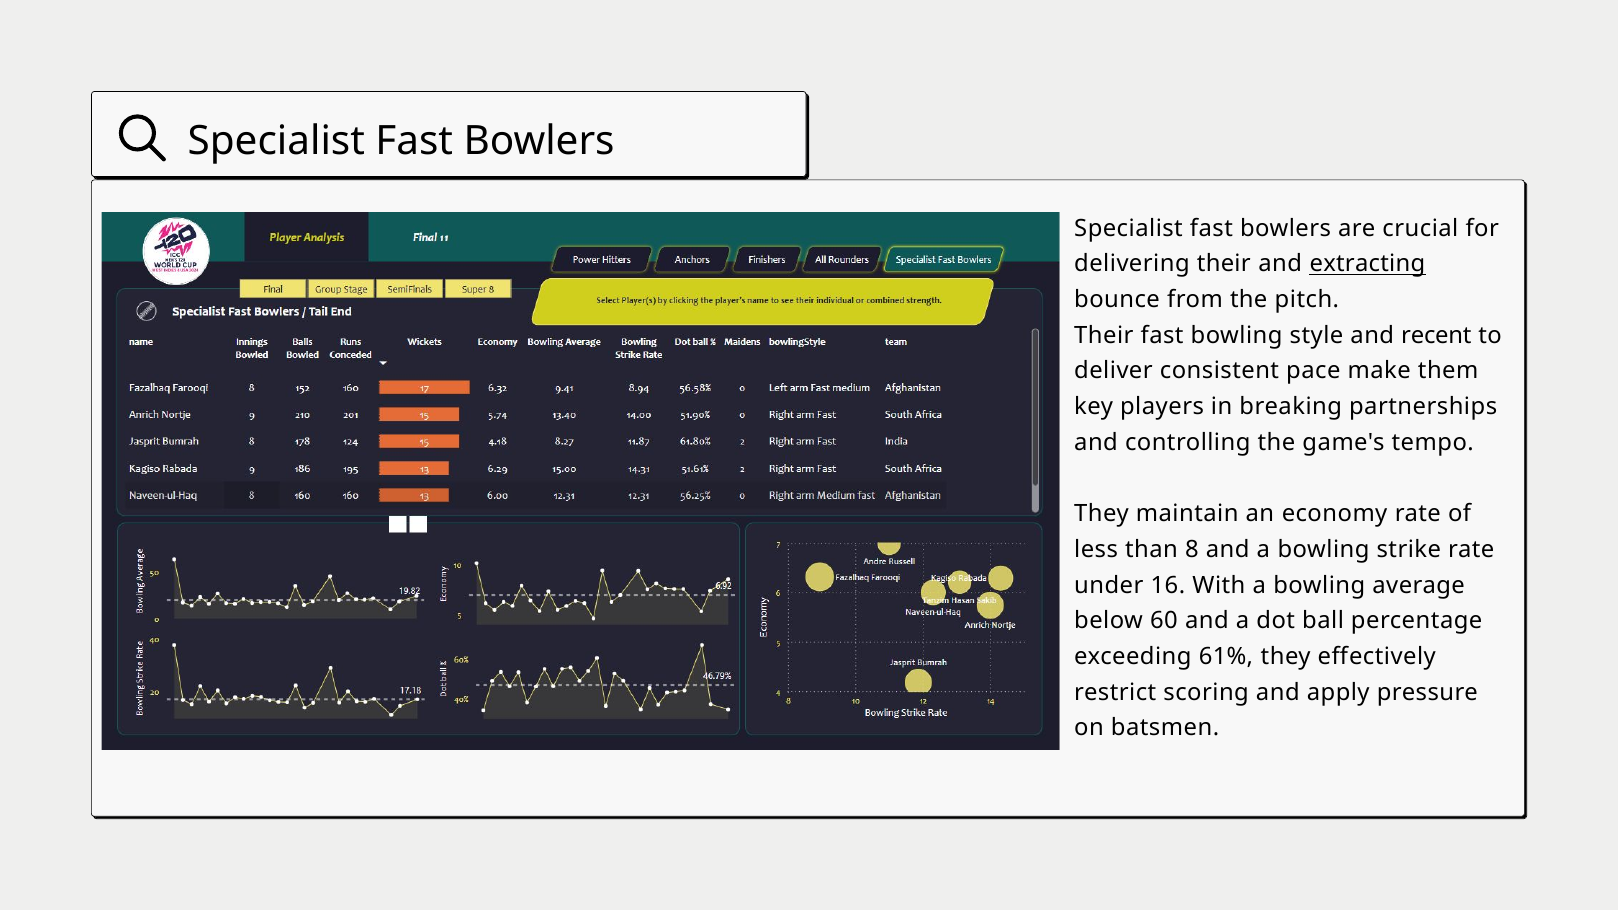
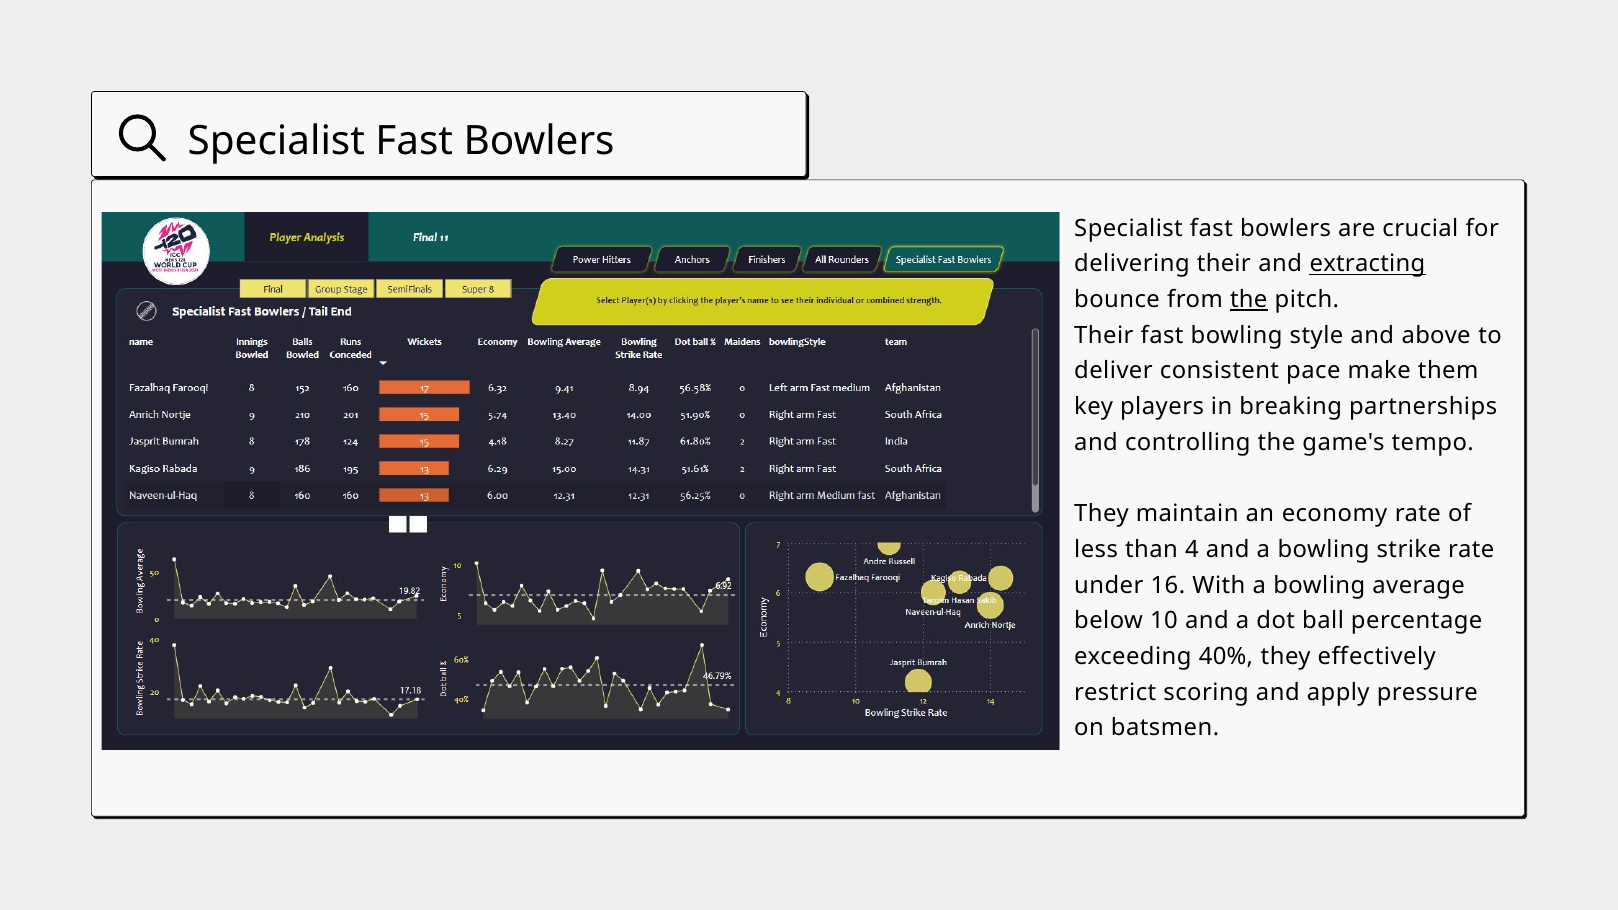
the underline: none -> present (1249, 300)
recent: recent -> above (1436, 335)
8: 8 -> 4 (1192, 550)
60: 60 -> 10 (1164, 621)
61%: 61% -> 40% (1226, 657)
